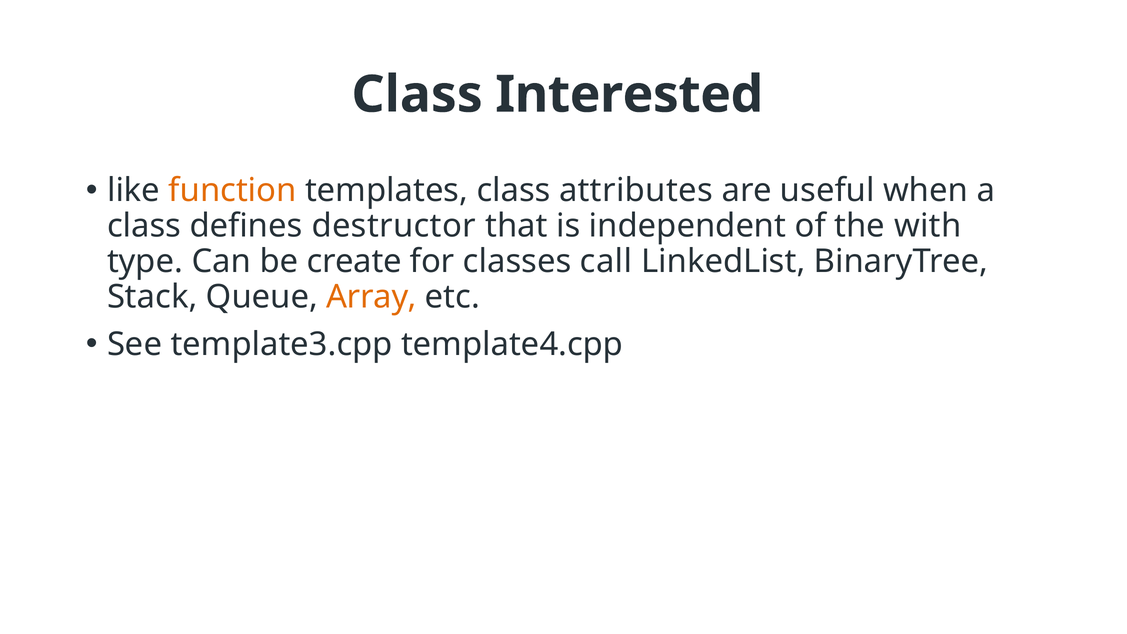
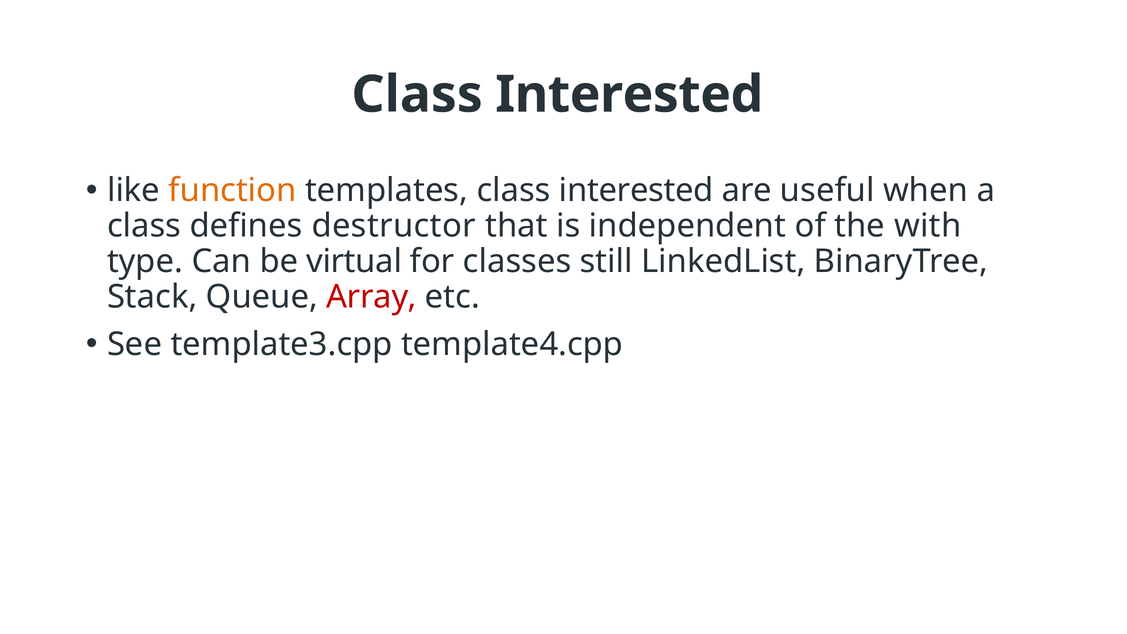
templates class attributes: attributes -> interested (636, 191)
create: create -> virtual (354, 262)
call: call -> still (606, 262)
Array colour: orange -> red (372, 297)
